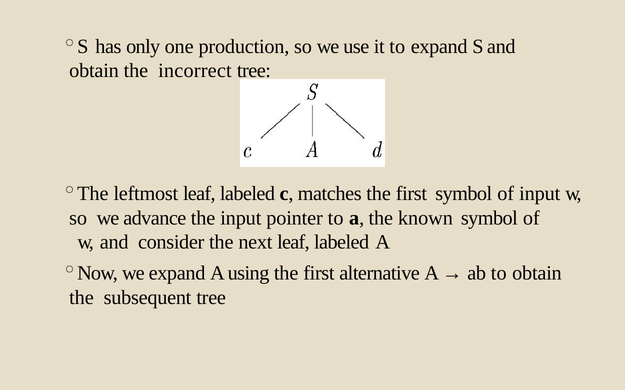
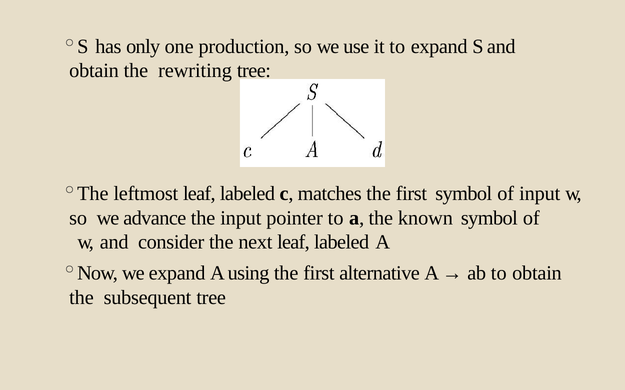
incorrect: incorrect -> rewriting (195, 71)
